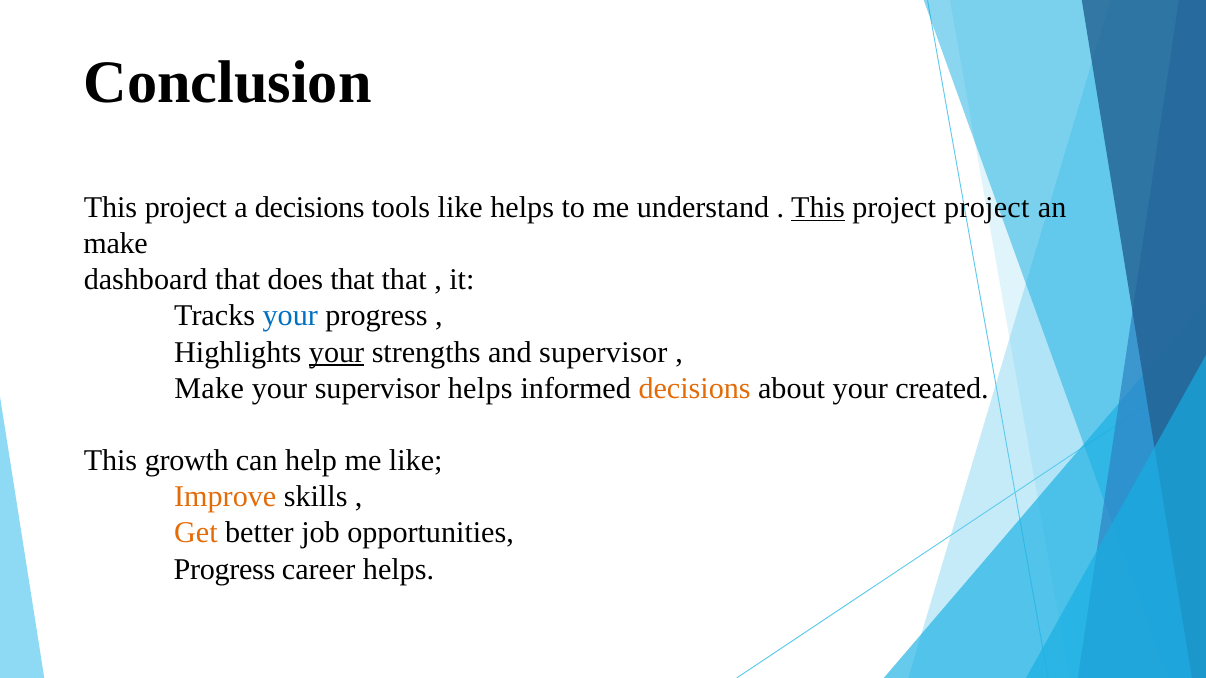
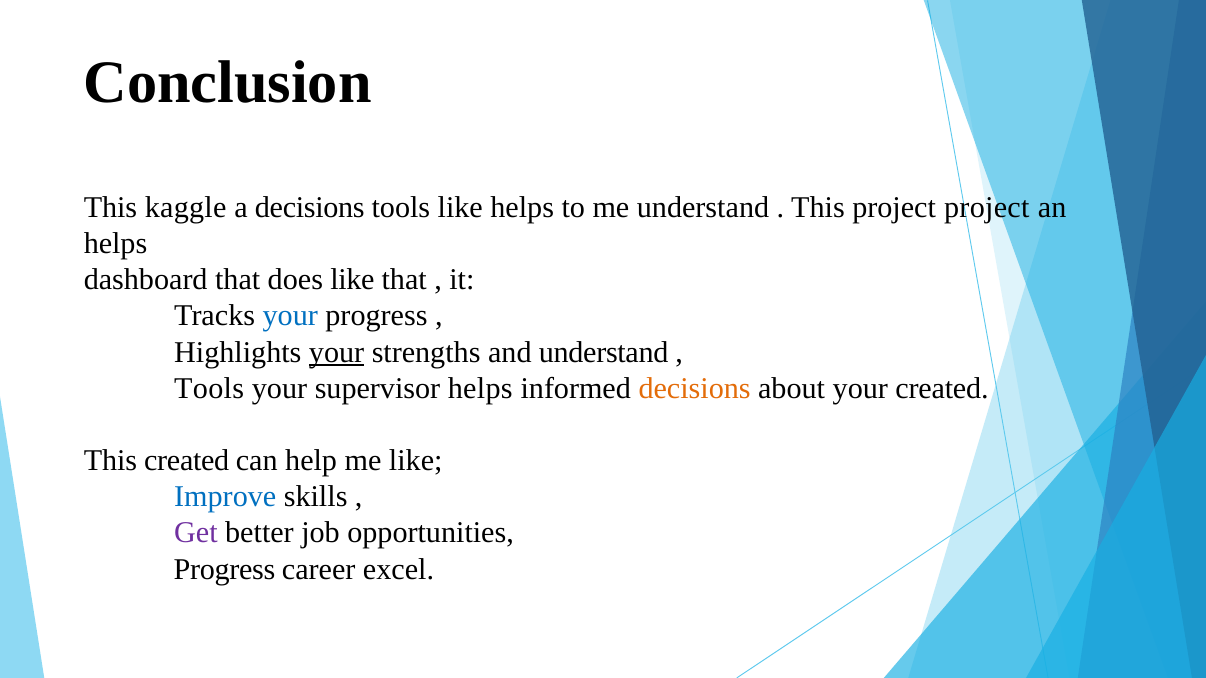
project: project -> kaggle (186, 208)
This underline: present -> none (818, 208)
make: make -> helps (116, 244)
does that: that -> like (352, 280)
and supervisor: supervisor -> understand (604, 352)
Make: Make -> Tools (209, 388)
This growth: growth -> created (187, 461)
Improve colour: orange -> blue (225, 497)
Get colour: orange -> purple (196, 533)
career helps: helps -> excel (399, 569)
